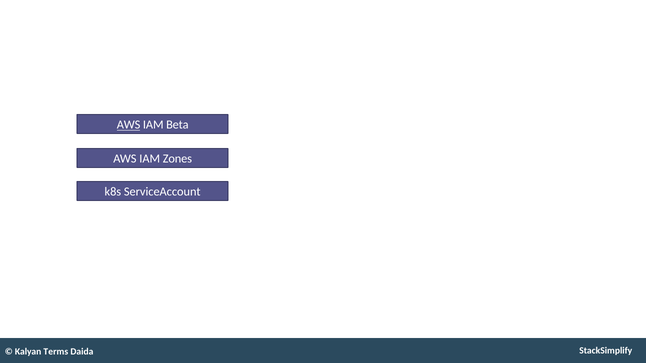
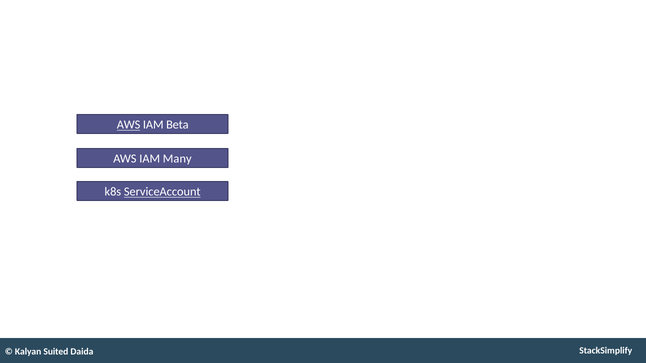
Zones: Zones -> Many (177, 159)
ServiceAccount underline: none -> present (162, 192)
Terms: Terms -> Suited (56, 352)
